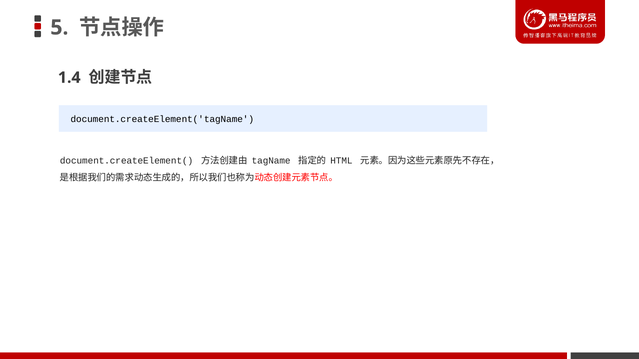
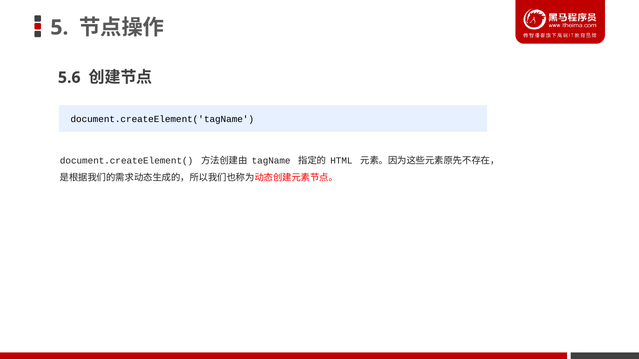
1.4: 1.4 -> 5.6 (69, 78)
